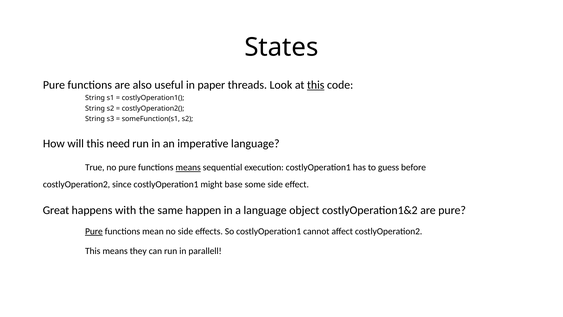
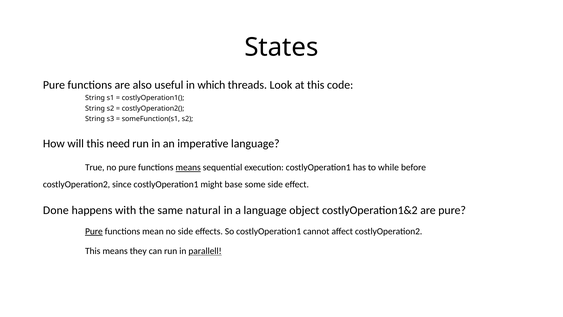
paper: paper -> which (211, 85)
this underline: present -> none (316, 85)
guess: guess -> while (388, 167)
Great: Great -> Done (56, 210)
happen: happen -> natural (203, 210)
parallell underline: none -> present (205, 251)
